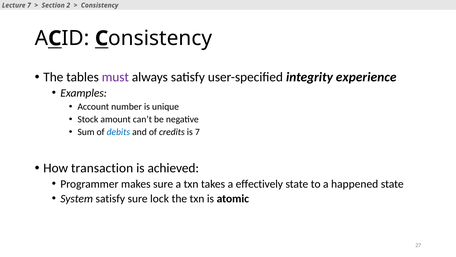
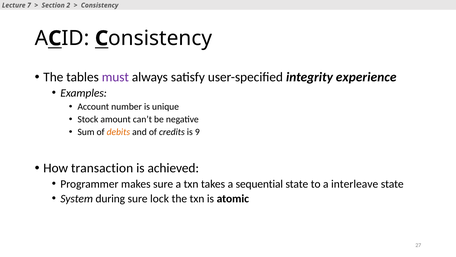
debits colour: blue -> orange (118, 132)
is 7: 7 -> 9 (197, 132)
effectively: effectively -> sequential (259, 184)
happened: happened -> interleave (355, 184)
System satisfy: satisfy -> during (110, 198)
